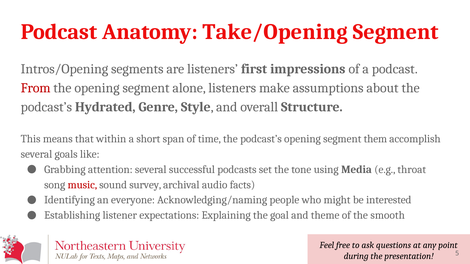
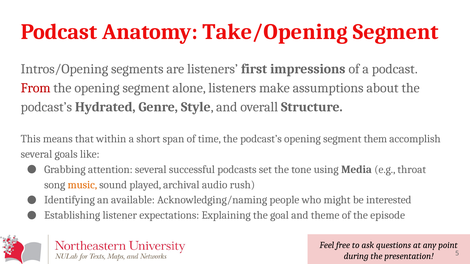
music colour: red -> orange (82, 185)
survey: survey -> played (145, 185)
facts: facts -> rush (242, 185)
everyone: everyone -> available (133, 200)
smooth: smooth -> episode (388, 216)
